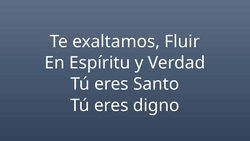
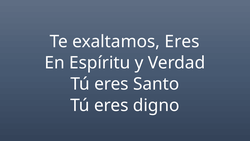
exaltamos Fluir: Fluir -> Eres (182, 42)
